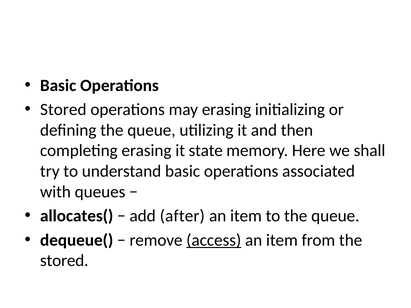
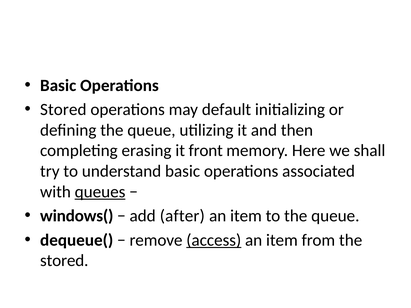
may erasing: erasing -> default (226, 110)
state: state -> front (206, 151)
queues underline: none -> present (100, 192)
allocates(: allocates( -> windows( (77, 216)
